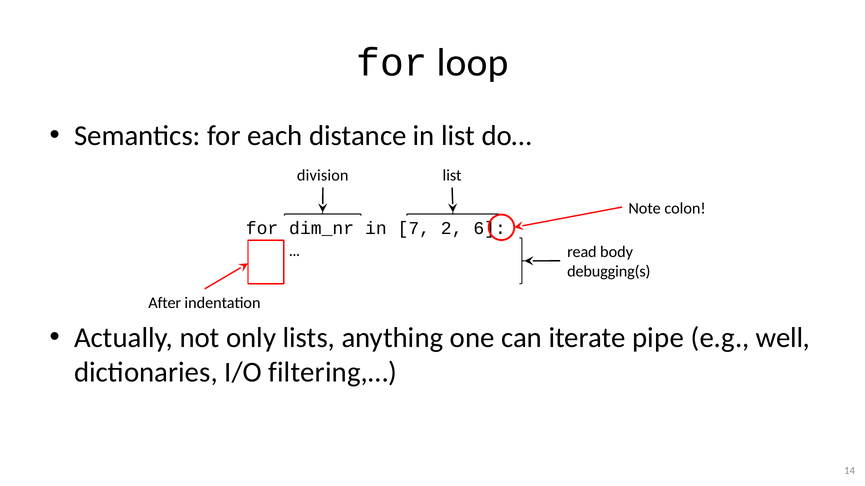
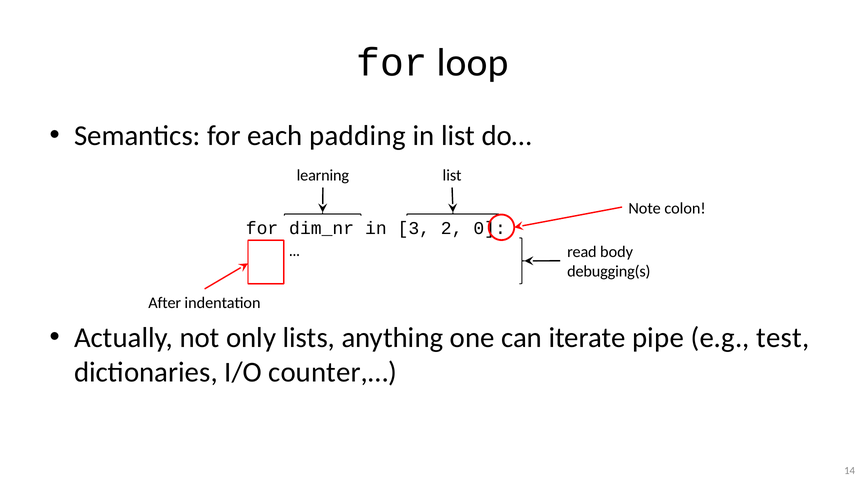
distance: distance -> padding (358, 136)
division: division -> learning (323, 176)
7: 7 -> 3 (414, 229)
6: 6 -> 0 (490, 229)
well: well -> test (783, 338)
filtering,…: filtering,… -> counter,… (333, 373)
